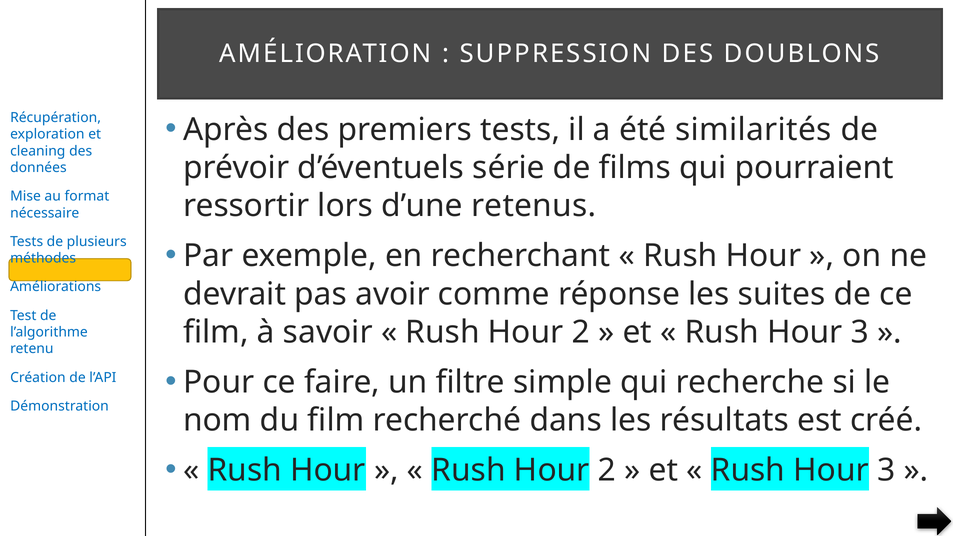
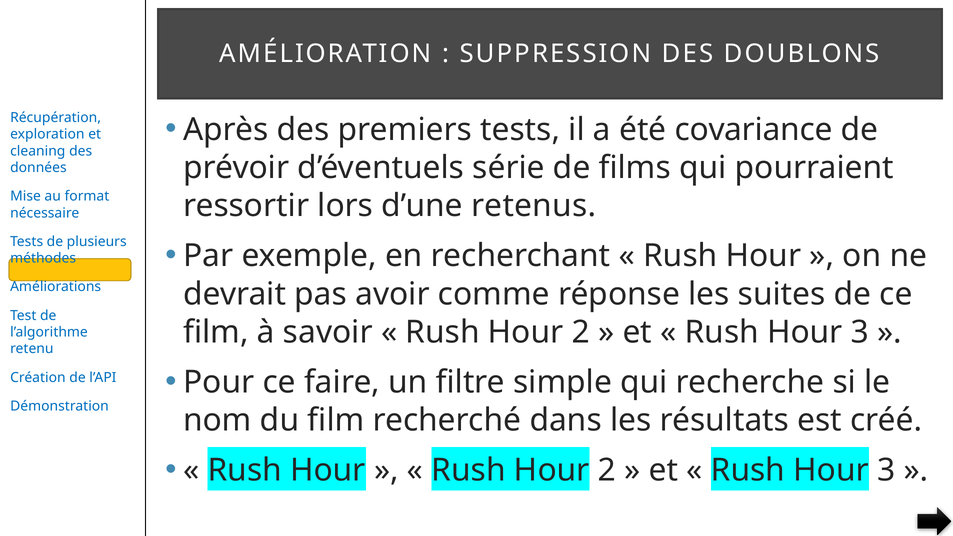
similarités: similarités -> covariance (754, 130)
